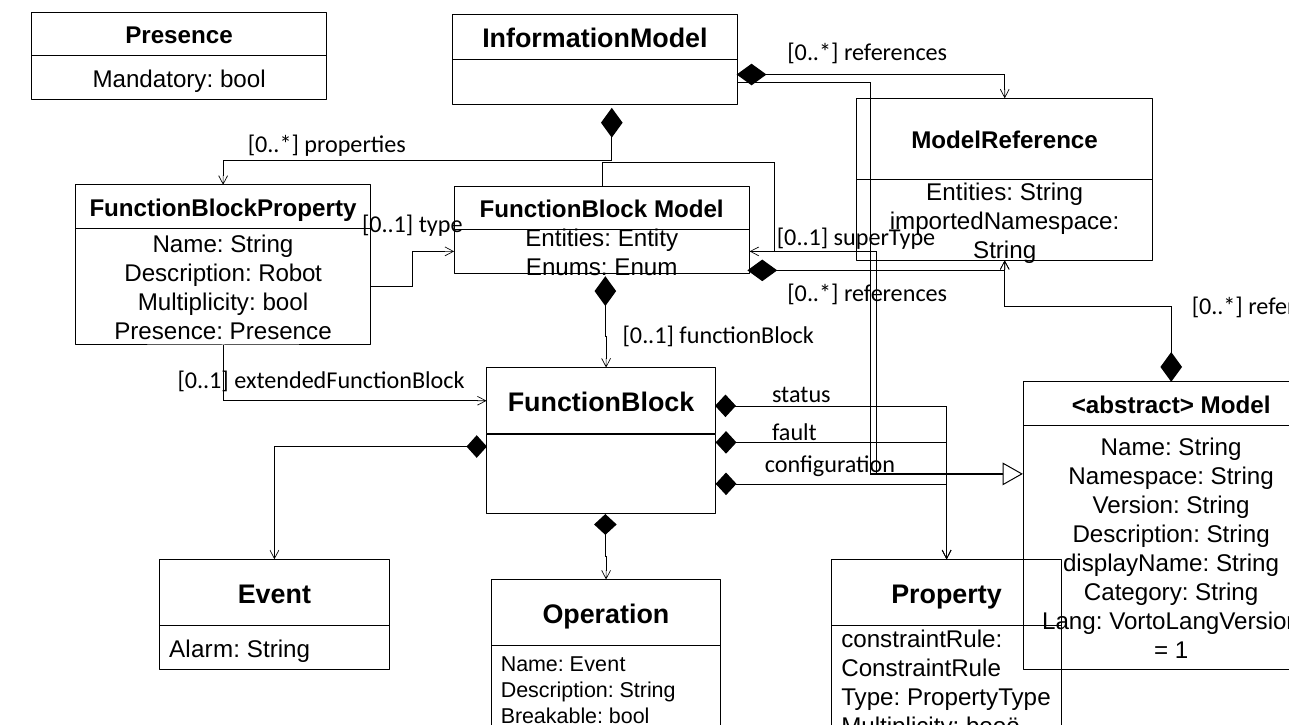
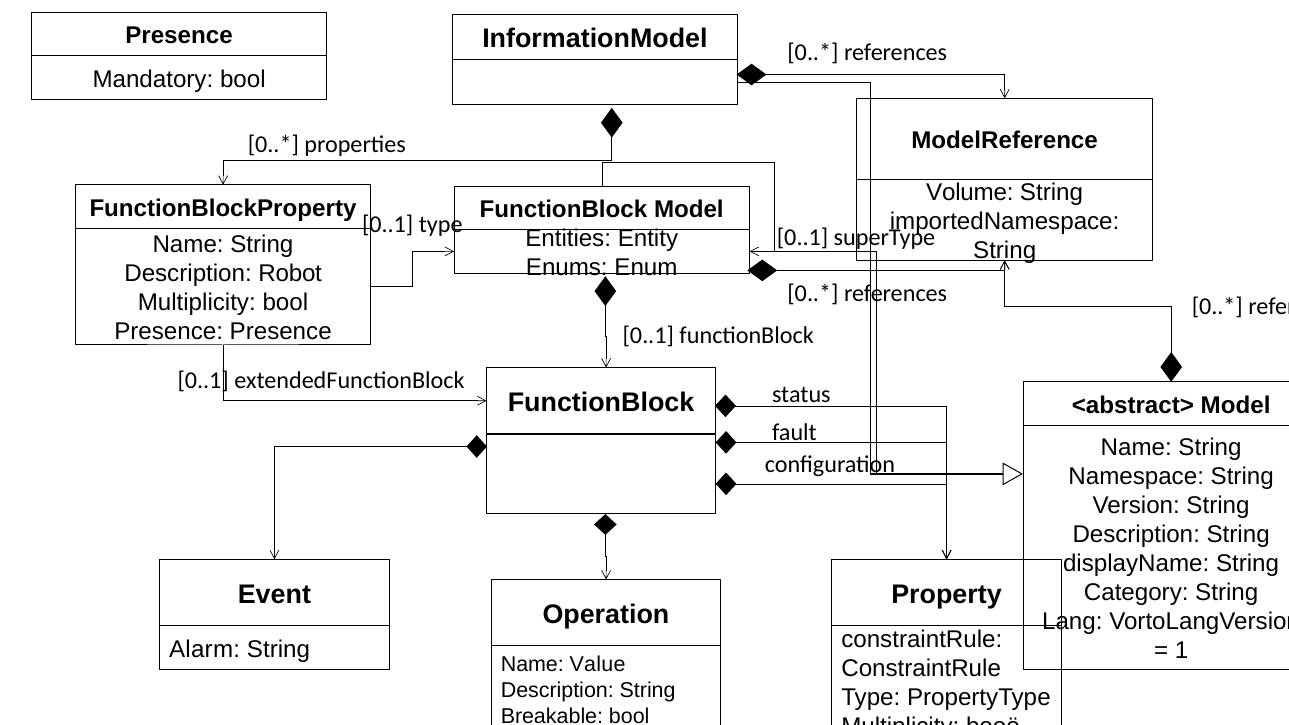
Entities: Entities -> Volume (970, 193)
Name Event: Event -> Value (598, 665)
